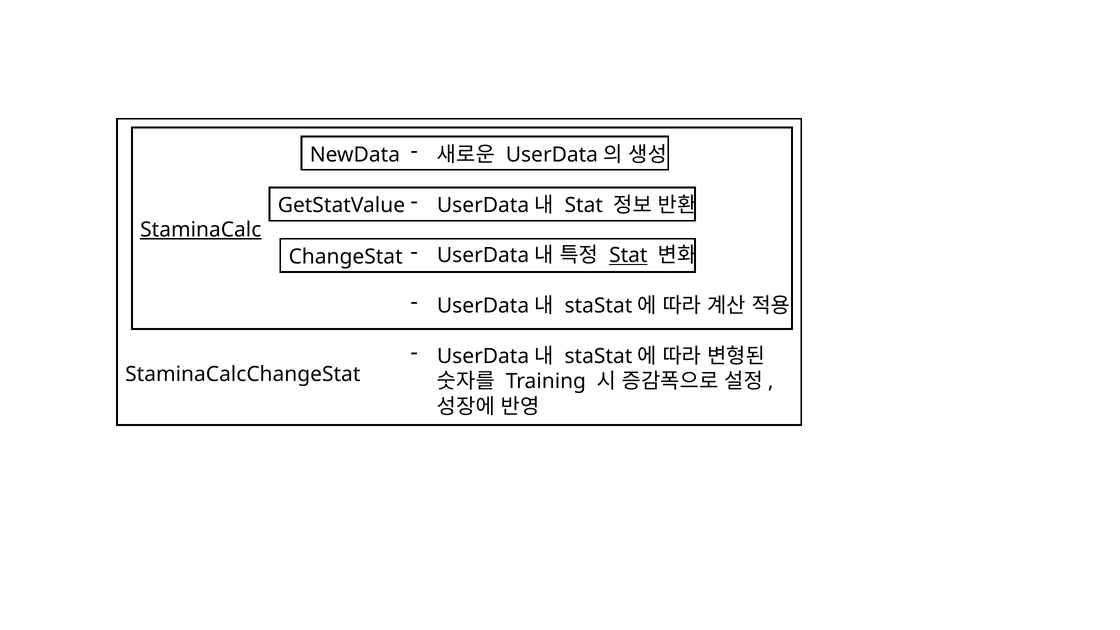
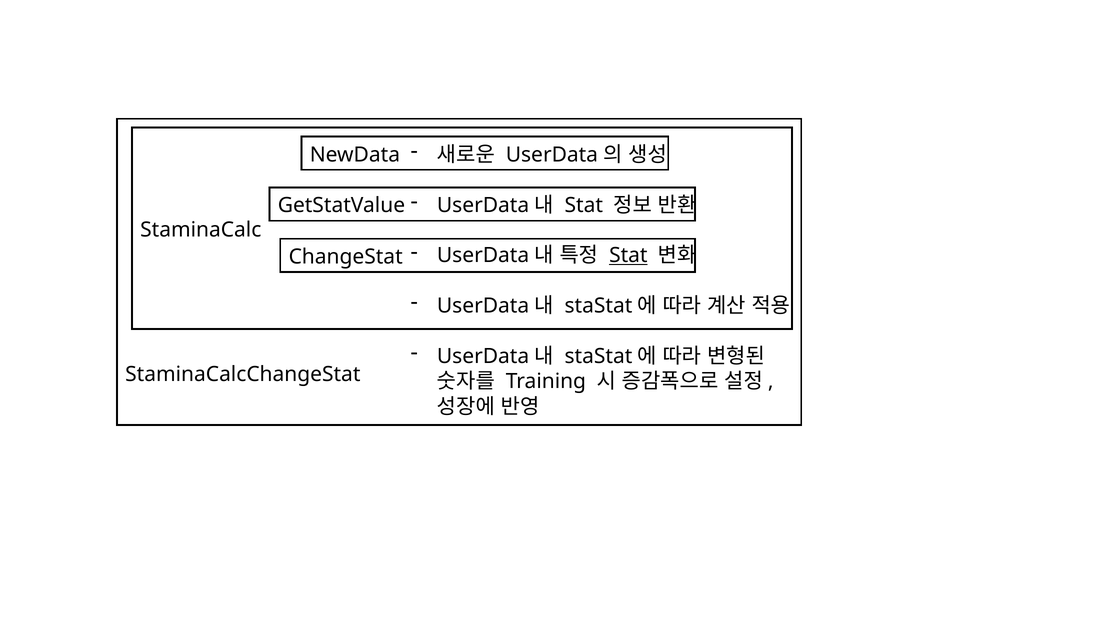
StaminaCalc underline: present -> none (201, 230)
